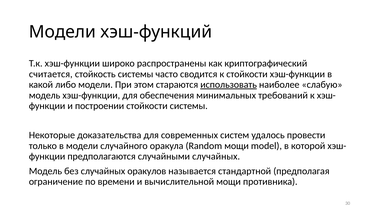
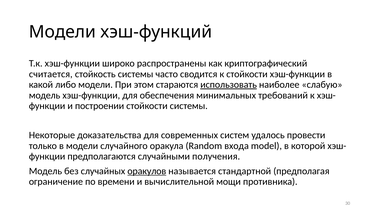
Random мощи: мощи -> входа (237, 146)
случайными случайных: случайных -> получения (216, 157)
оракулов underline: none -> present (147, 171)
